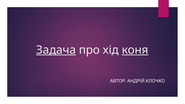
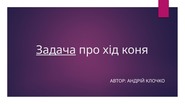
коня underline: present -> none (135, 50)
